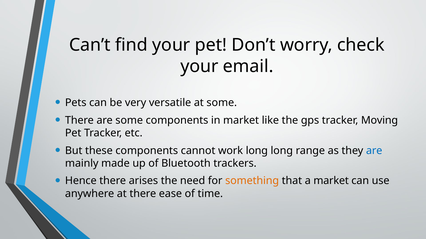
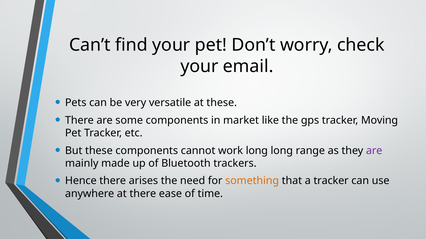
at some: some -> these (222, 103)
are colour: blue -> purple (374, 151)
a market: market -> tracker (331, 181)
